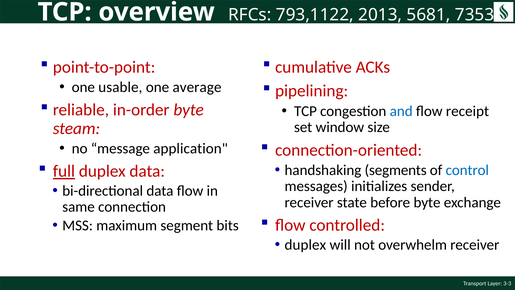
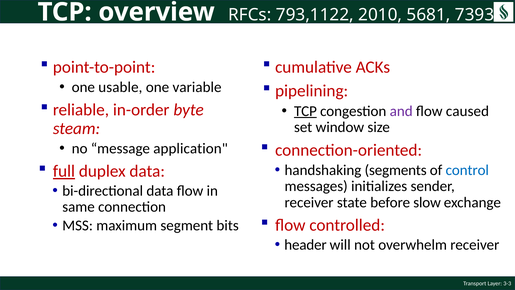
2013: 2013 -> 2010 (380, 15)
7353: 7353 -> 7393 (475, 15)
average: average -> variable (197, 87)
TCP underline: none -> present (305, 111)
and colour: blue -> purple (401, 111)
receipt: receipt -> caused (467, 111)
before byte: byte -> slow (427, 202)
duplex: duplex -> header (305, 245)
